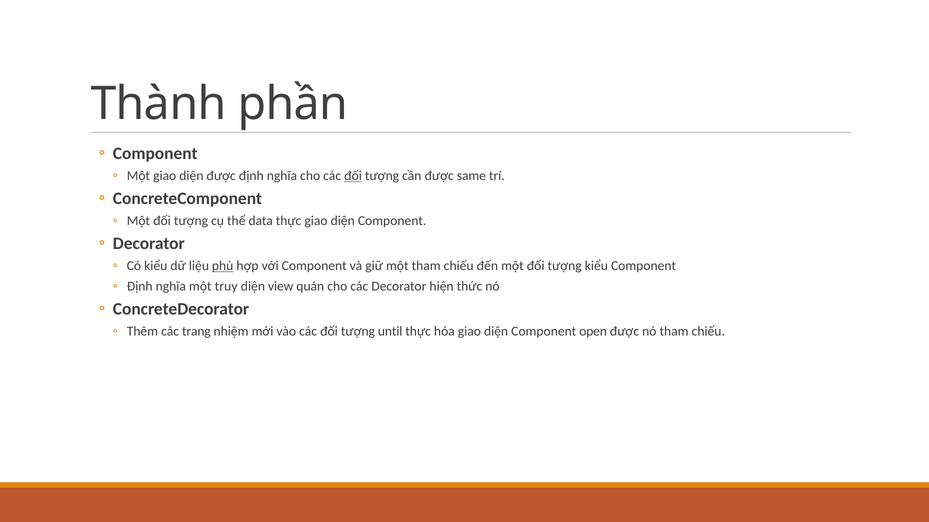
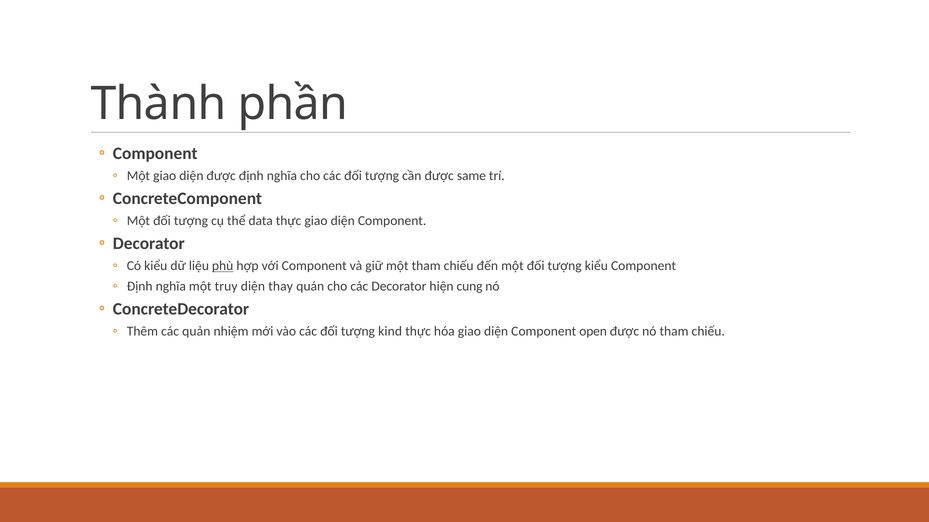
đối underline: present -> none (353, 176)
view: view -> thay (281, 287)
thức: thức -> cung (470, 287)
trang: trang -> quản (196, 332)
until: until -> kind (390, 332)
